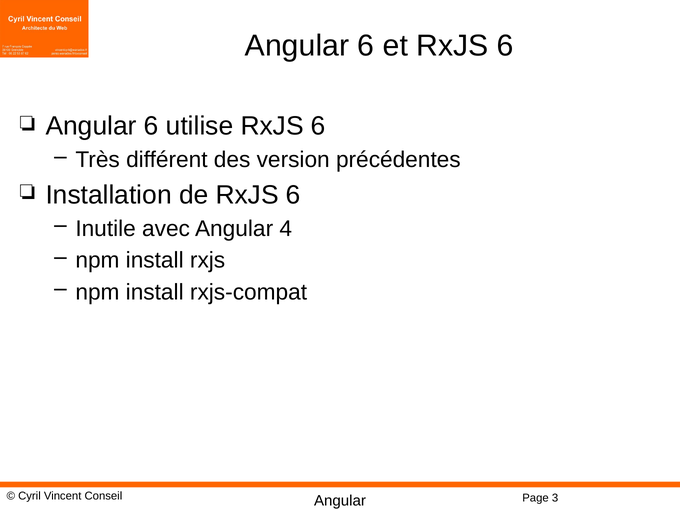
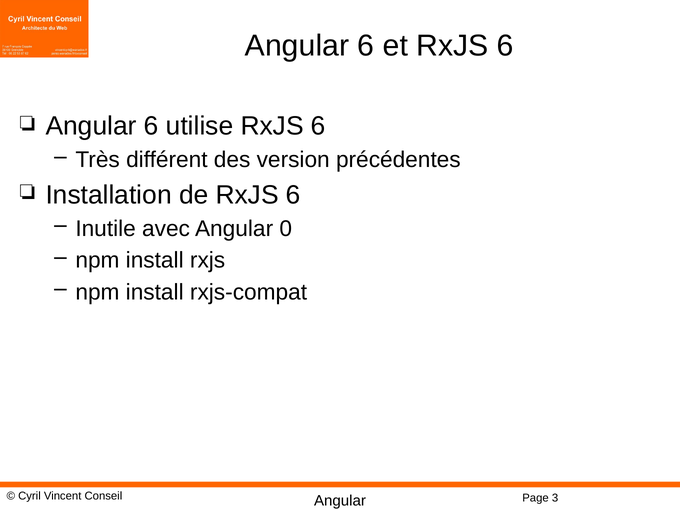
4: 4 -> 0 (286, 229)
